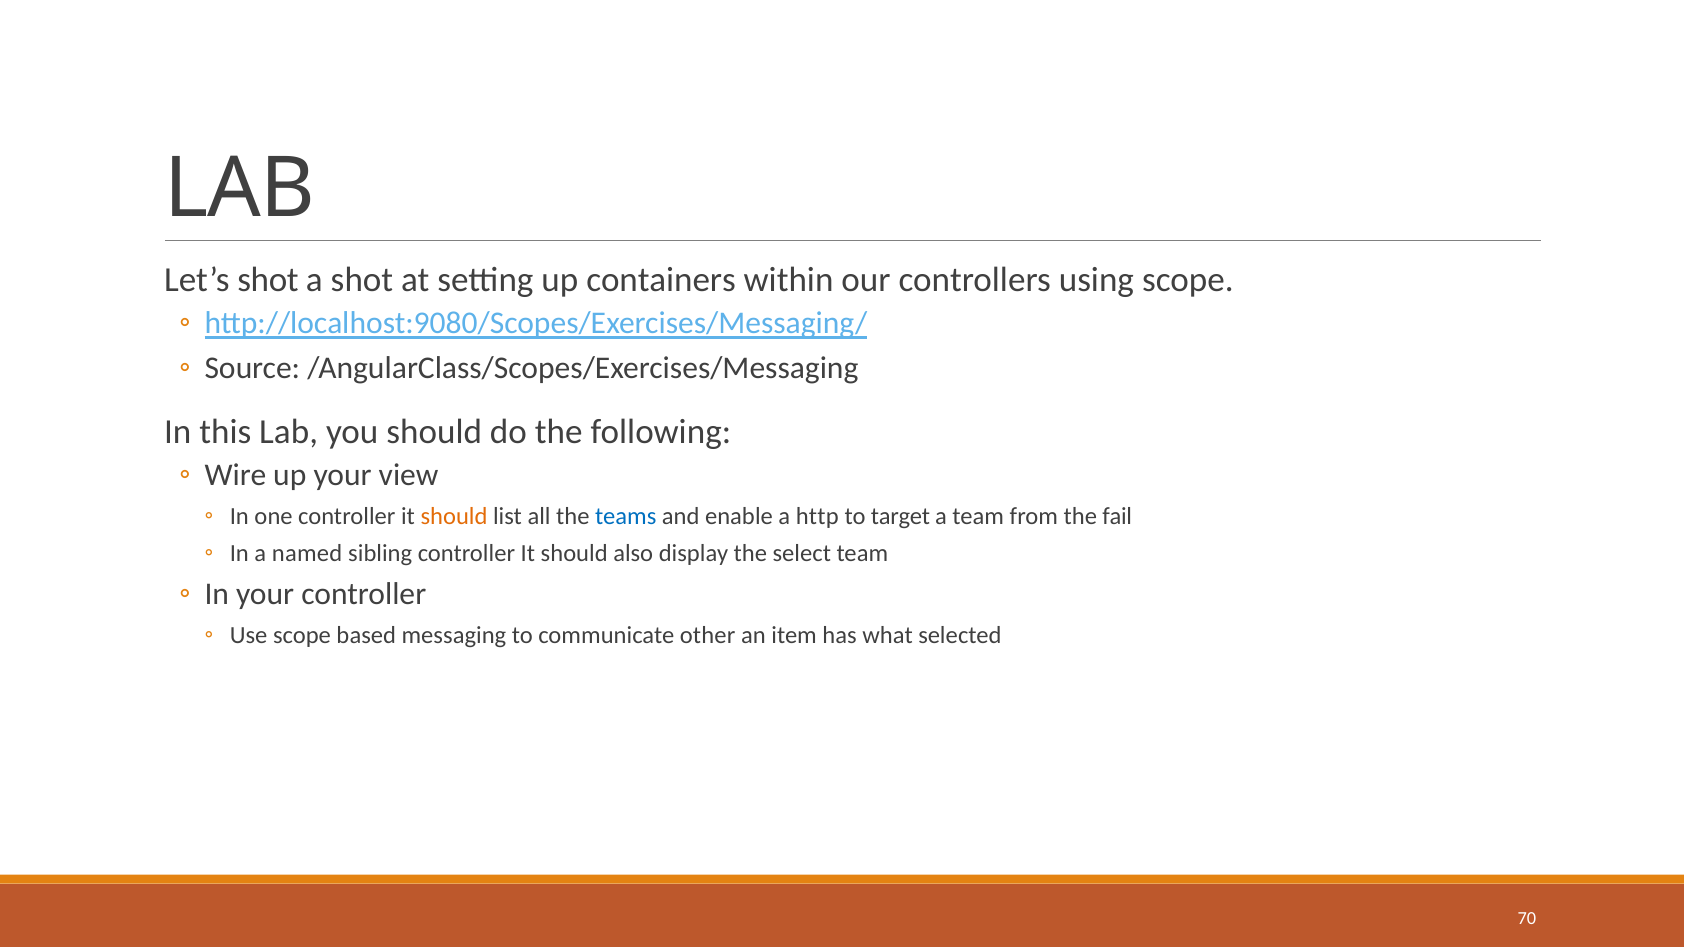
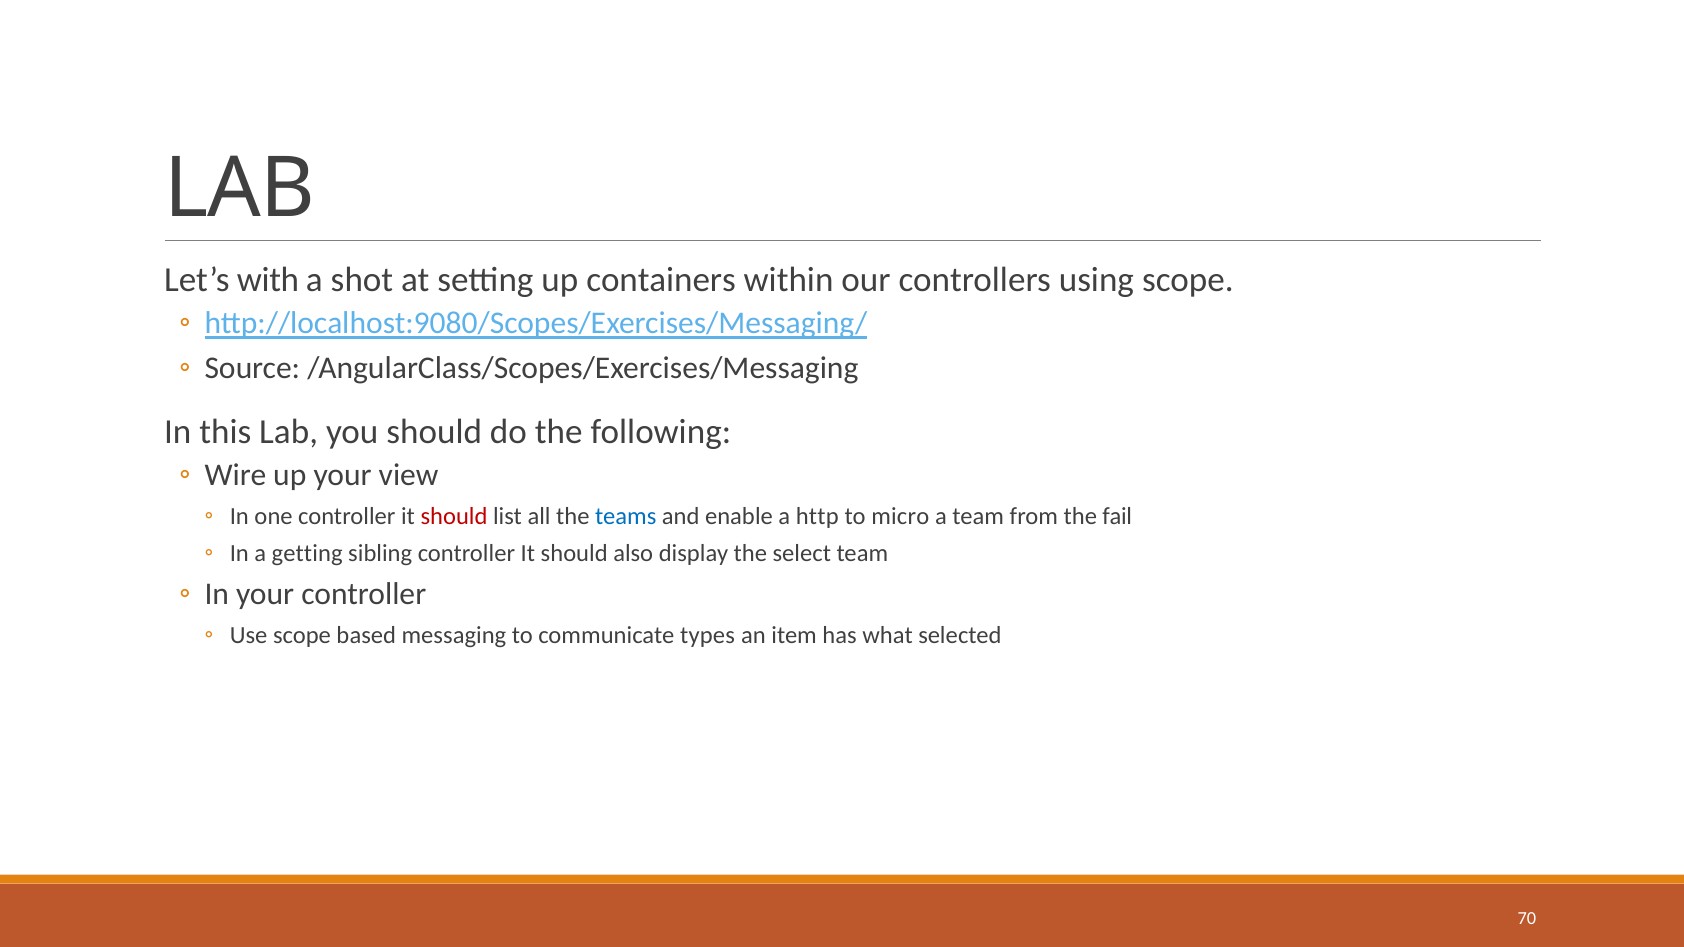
Let’s shot: shot -> with (268, 280)
should colour: orange -> red (454, 516)
target: target -> micro (900, 516)
named: named -> getting (307, 554)
other: other -> types (708, 635)
